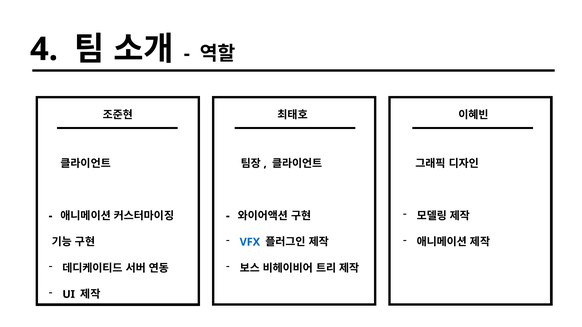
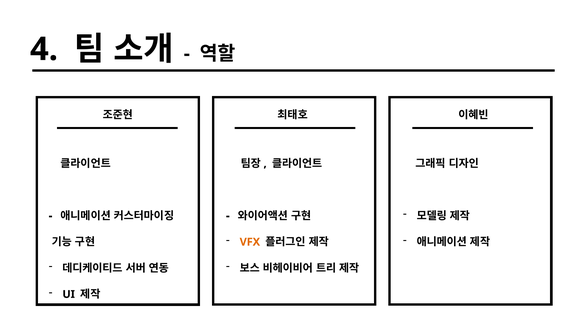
VFX colour: blue -> orange (250, 242)
